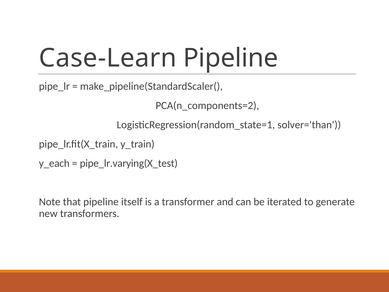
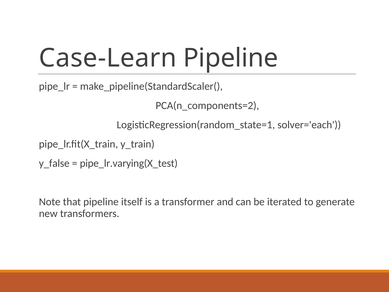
solver='than: solver='than -> solver='each (309, 125)
y_each: y_each -> y_false (54, 163)
